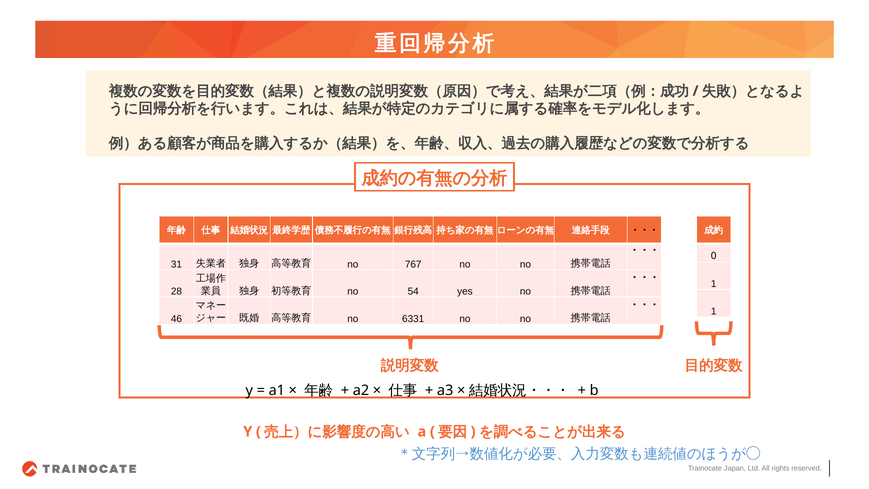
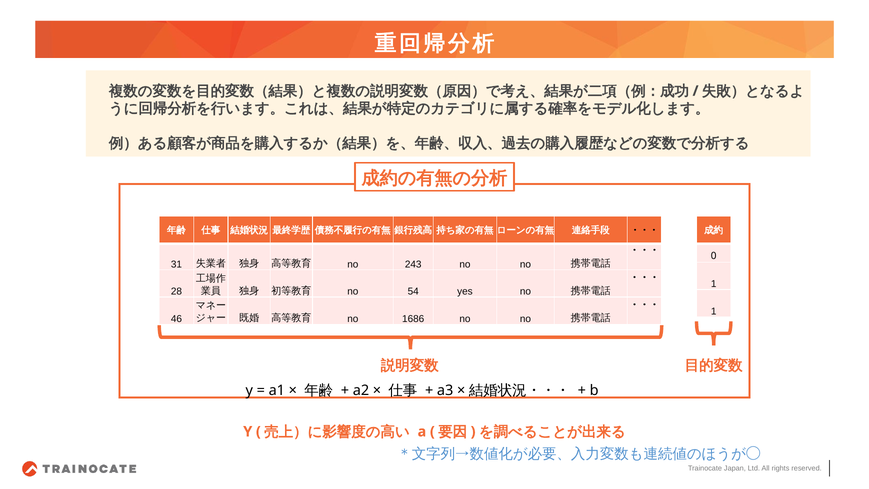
767: 767 -> 243 (413, 264)
6331: 6331 -> 1686 (413, 319)
